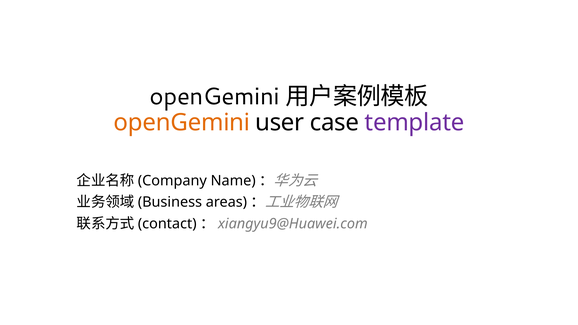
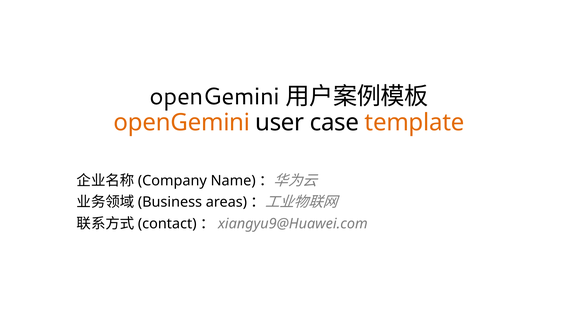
template colour: purple -> orange (415, 123)
